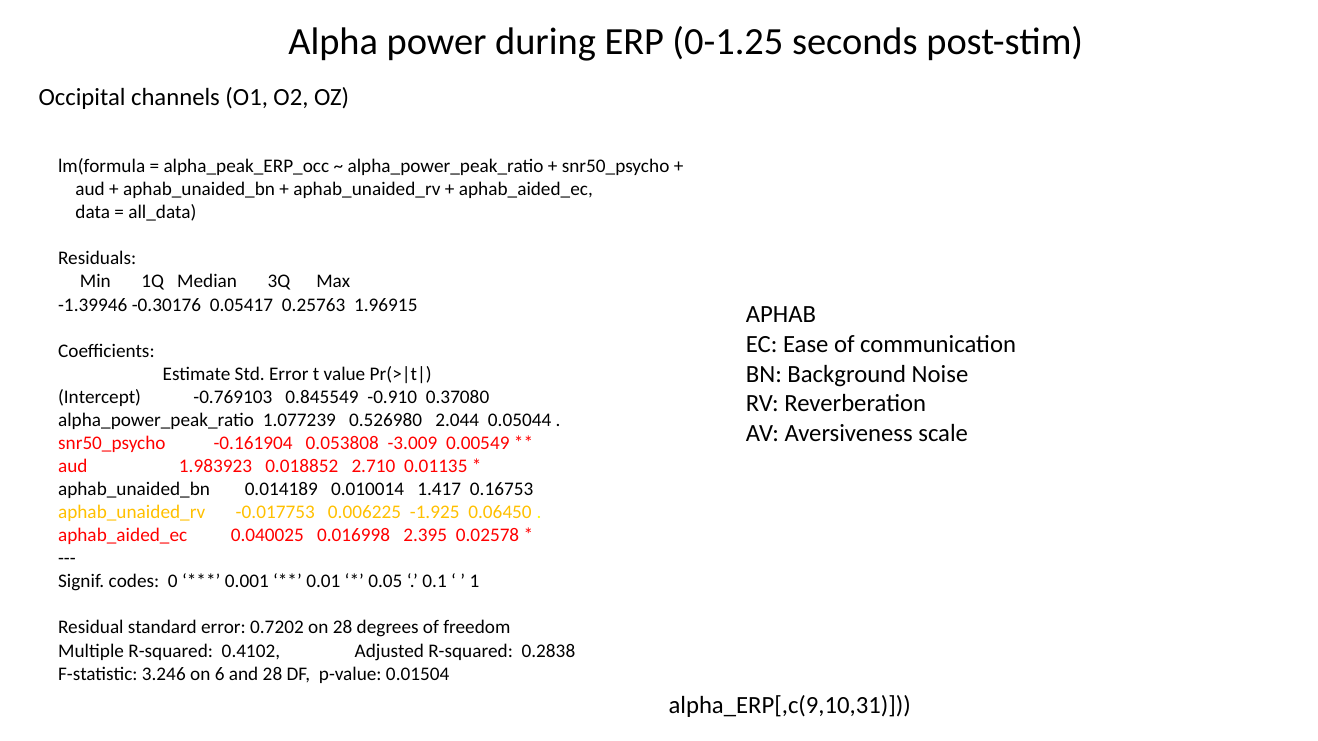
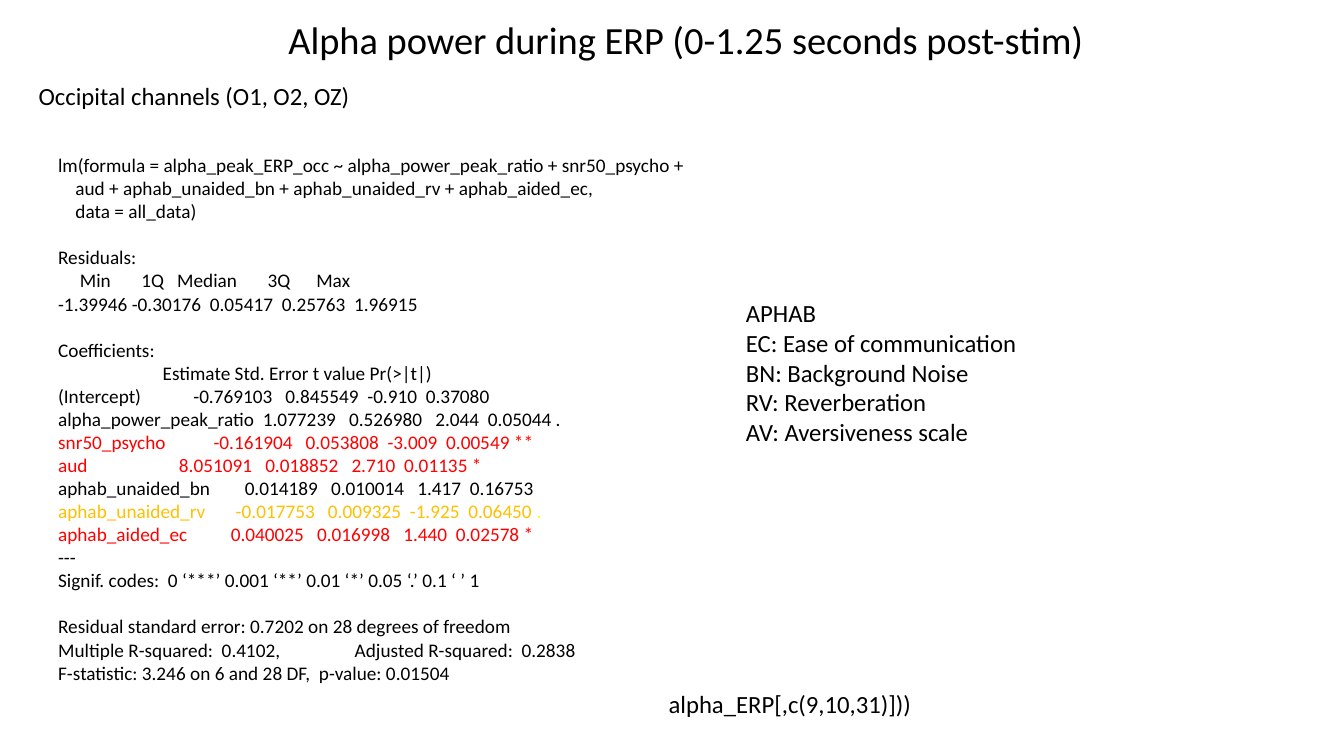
1.983923: 1.983923 -> 8.051091 (216, 466)
0.006225: 0.006225 -> 0.009325 (364, 513)
2.395: 2.395 -> 1.440 (425, 536)
